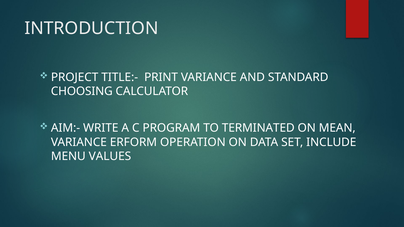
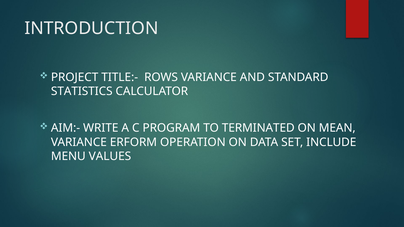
PRINT: PRINT -> ROWS (161, 77)
CHOOSING: CHOOSING -> STATISTICS (82, 92)
